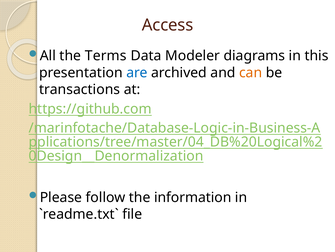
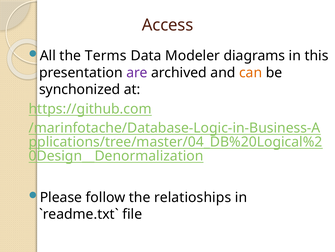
are colour: blue -> purple (137, 72)
transactions: transactions -> synchonized (80, 89)
information: information -> relatioships (193, 197)
